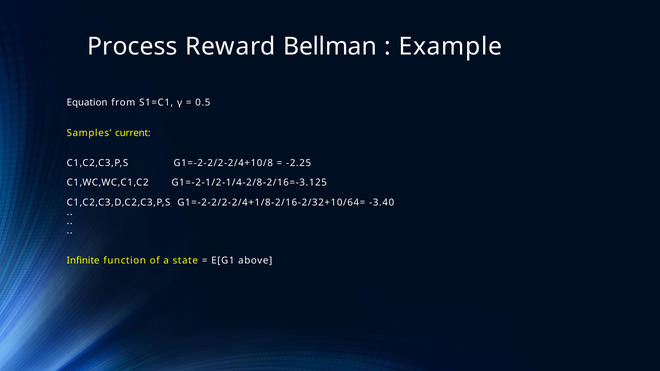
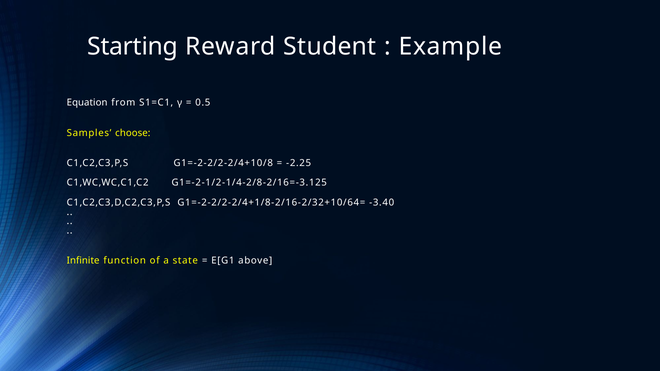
Process: Process -> Starting (133, 47)
Bellman: Bellman -> Student (330, 47)
current: current -> choose (133, 133)
